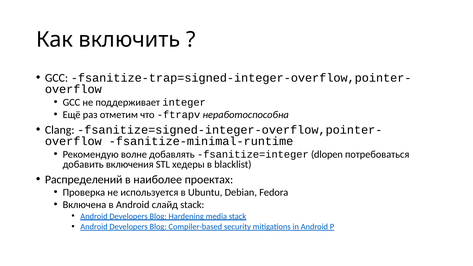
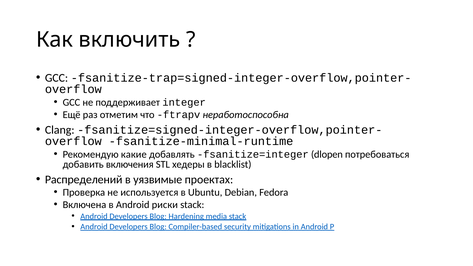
волне: волне -> какие (134, 154)
наиболее: наиболее -> уязвимые (158, 180)
слайд: слайд -> риски (165, 205)
